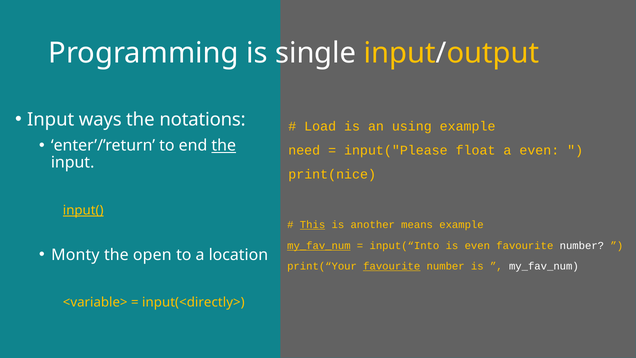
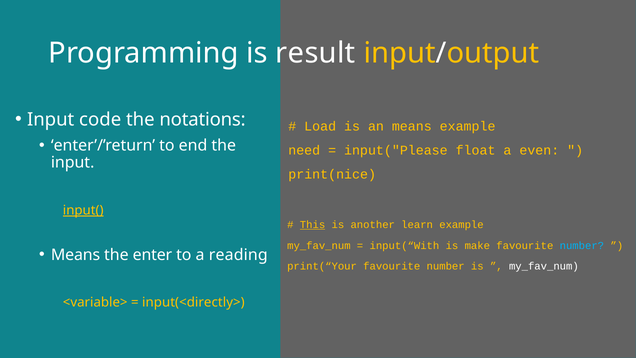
single: single -> result (315, 53)
ways: ways -> code (100, 119)
an using: using -> means (412, 126)
the underline: present -> none (224, 145)
means: means -> learn (417, 225)
my_fav_num underline: present -> none (319, 245)
input(“Into: input(“Into -> input(“With (404, 245)
is even: even -> make (477, 245)
number colour: white -> light blue (582, 245)
Monty: Monty -> Means (76, 255)
open: open -> enter (152, 255)
location: location -> reading (238, 255)
favourite underline: present -> none (392, 266)
